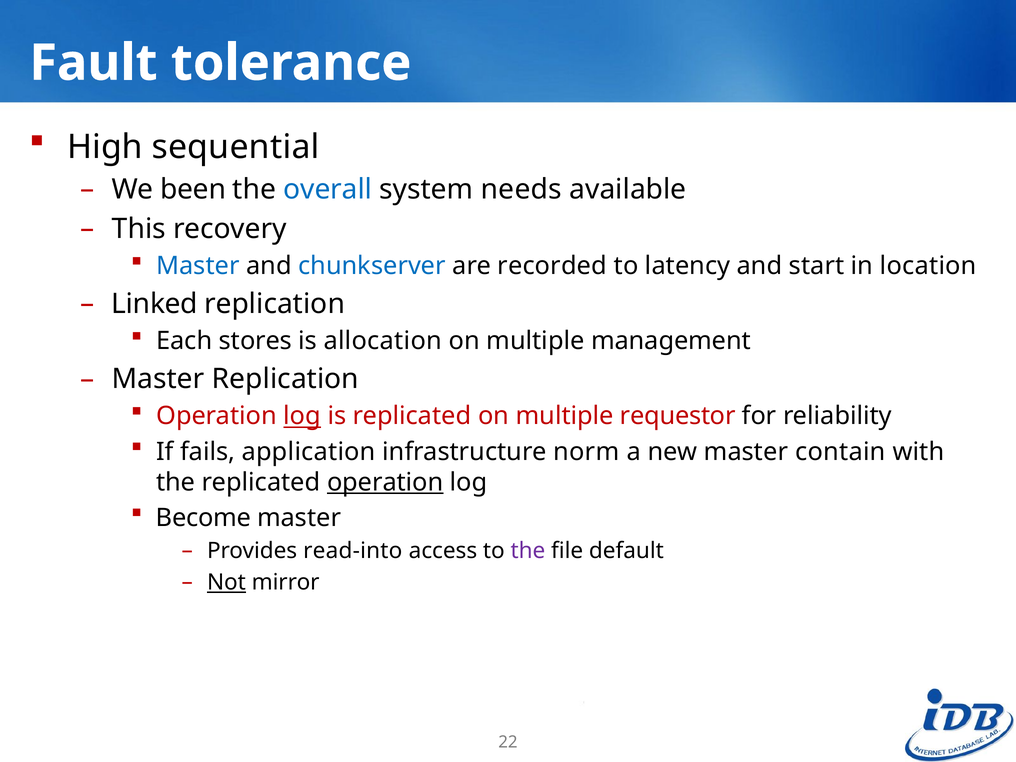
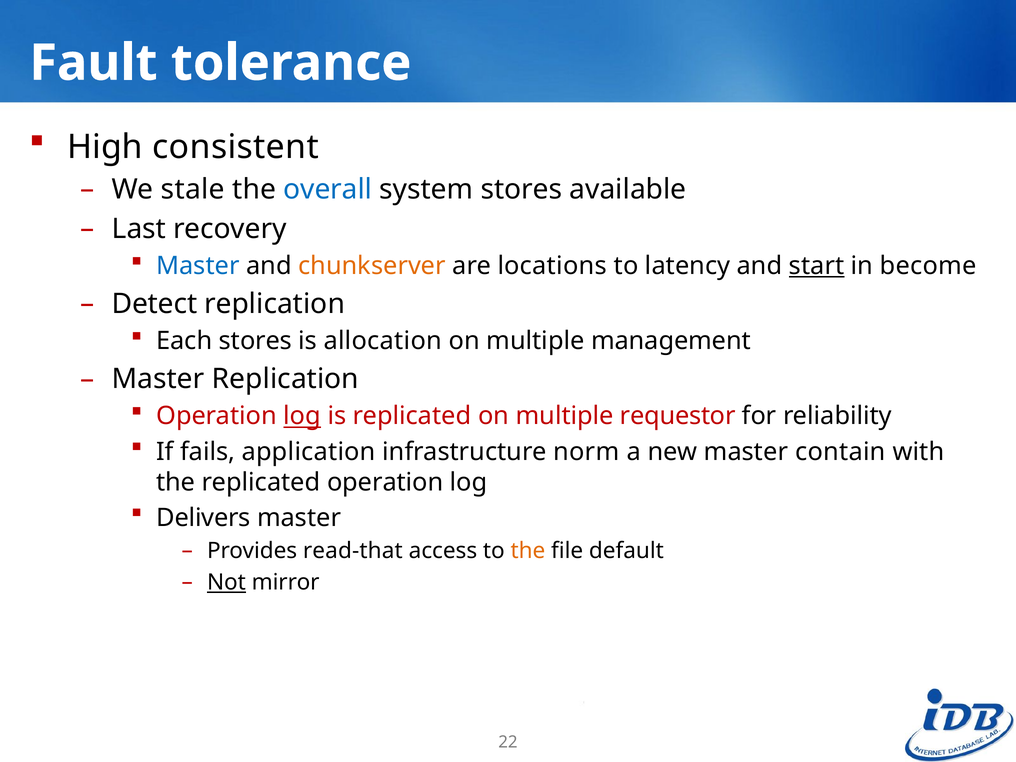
sequential: sequential -> consistent (236, 147)
been: been -> stale (193, 189)
system needs: needs -> stores (521, 189)
This: This -> Last (139, 229)
chunkserver colour: blue -> orange (372, 266)
recorded: recorded -> locations (552, 266)
start underline: none -> present (817, 266)
location: location -> become (928, 266)
Linked: Linked -> Detect (155, 304)
operation underline: present -> none (385, 482)
Become: Become -> Delivers (203, 518)
read-into: read-into -> read-that (353, 551)
the colour: purple -> orange (528, 551)
